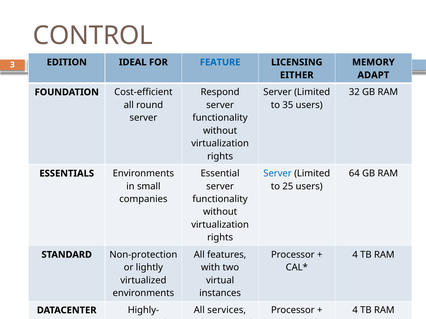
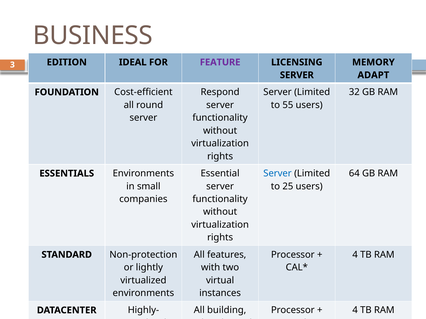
CONTROL: CONTROL -> BUSINESS (93, 36)
FEATURE colour: blue -> purple (220, 62)
EITHER: EITHER -> SERVER (297, 75)
35: 35 -> 55 (288, 105)
services: services -> building (227, 311)
